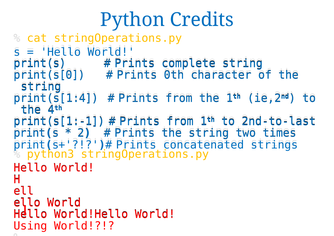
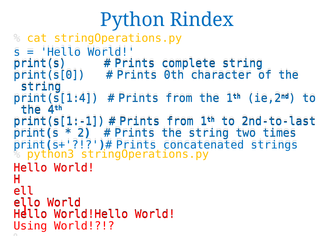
Credits: Credits -> Rindex (202, 20)
